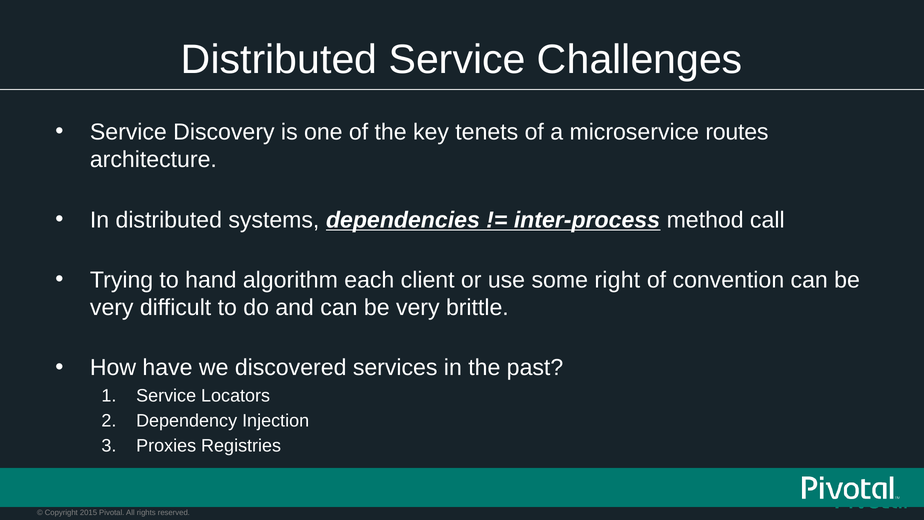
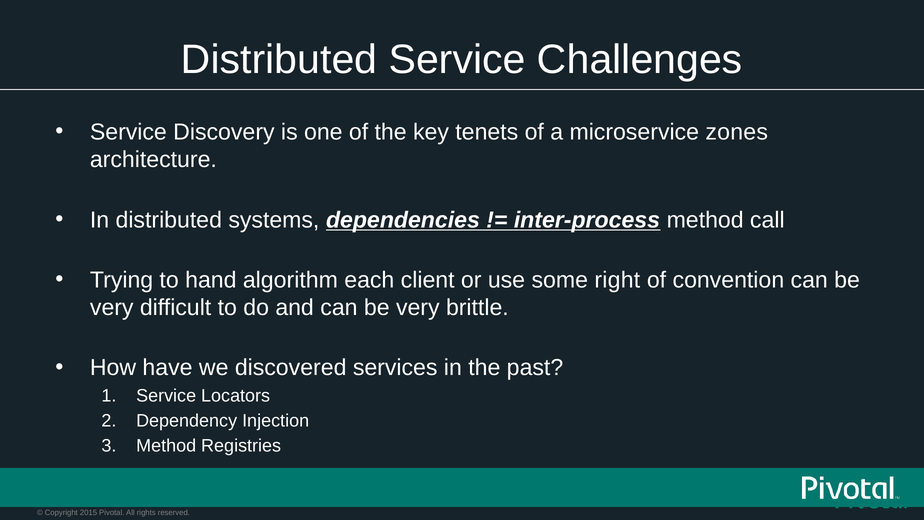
routes: routes -> zones (737, 132)
Proxies: Proxies -> Method (166, 446)
